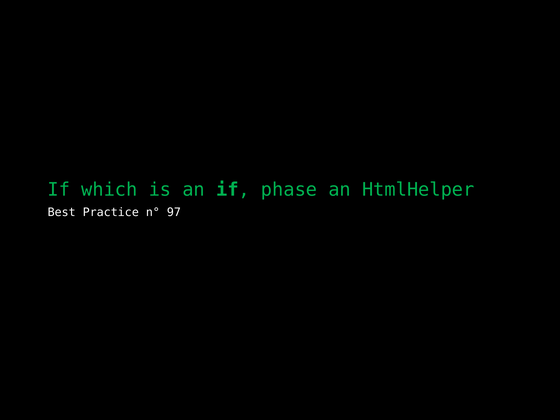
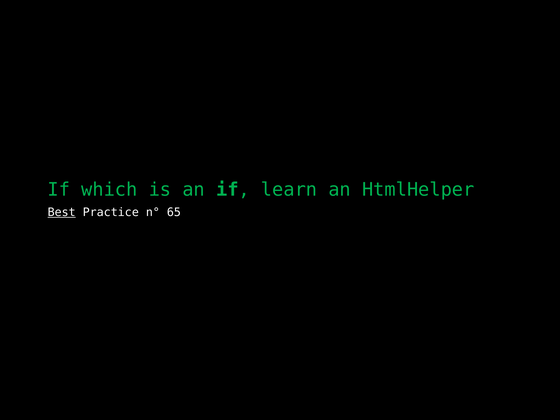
phase: phase -> learn (289, 190)
Best underline: none -> present (62, 212)
97: 97 -> 65 (174, 212)
